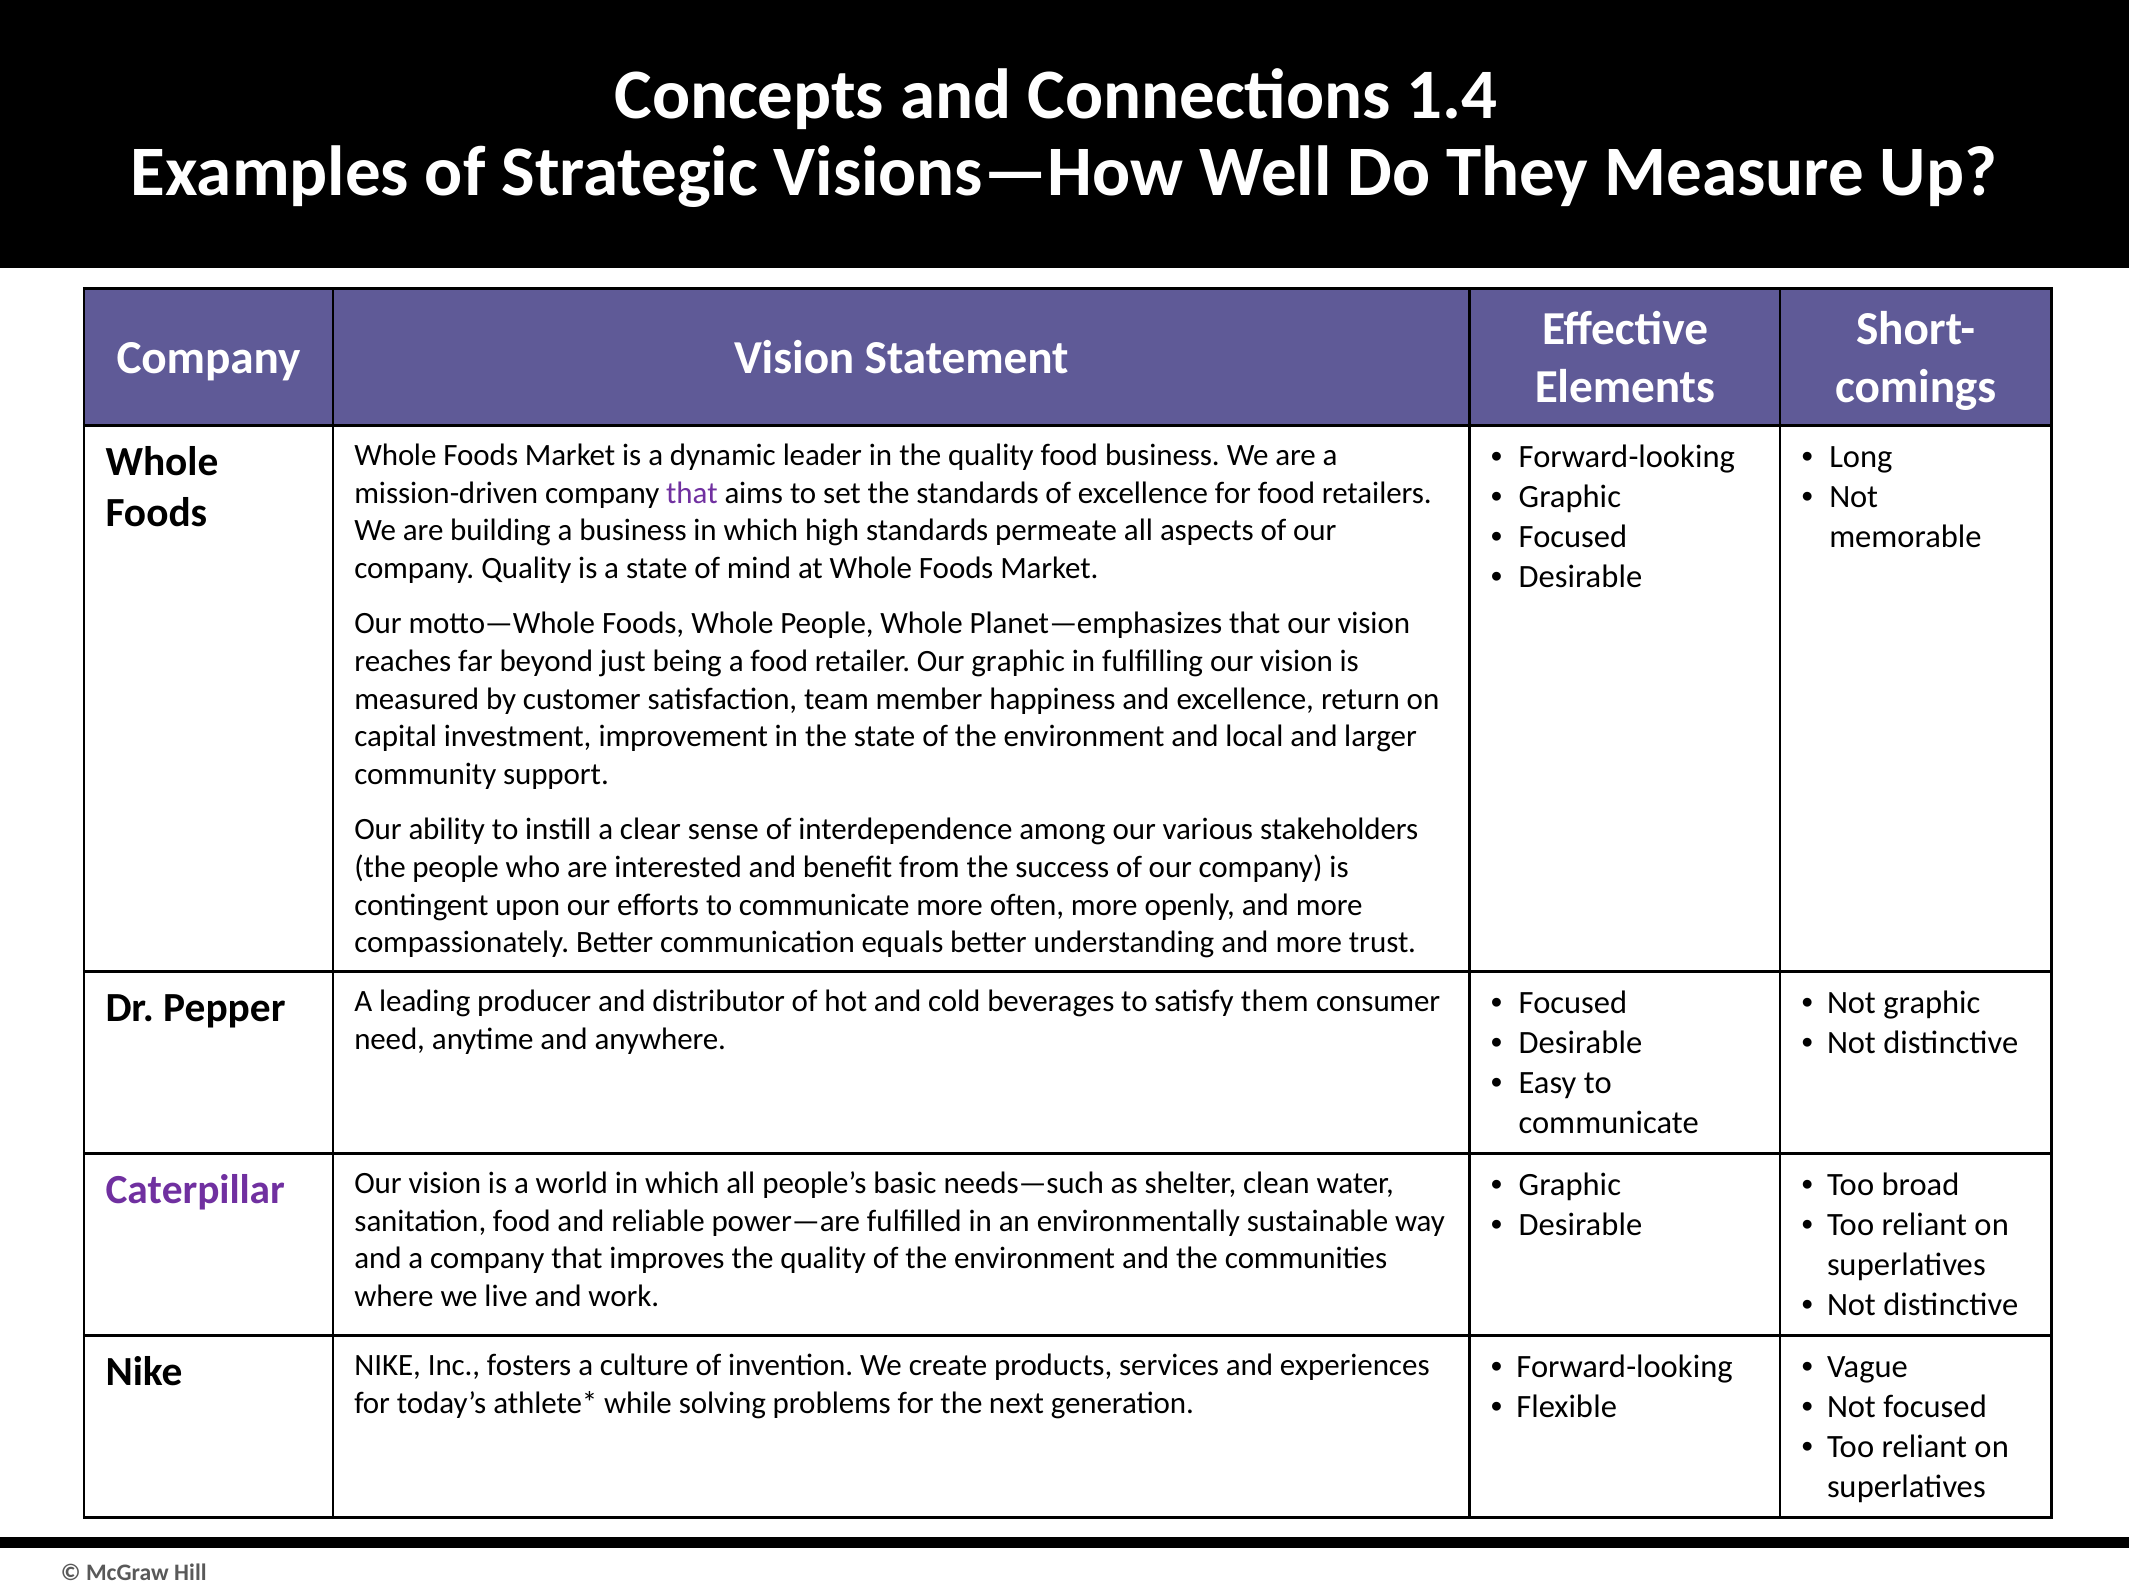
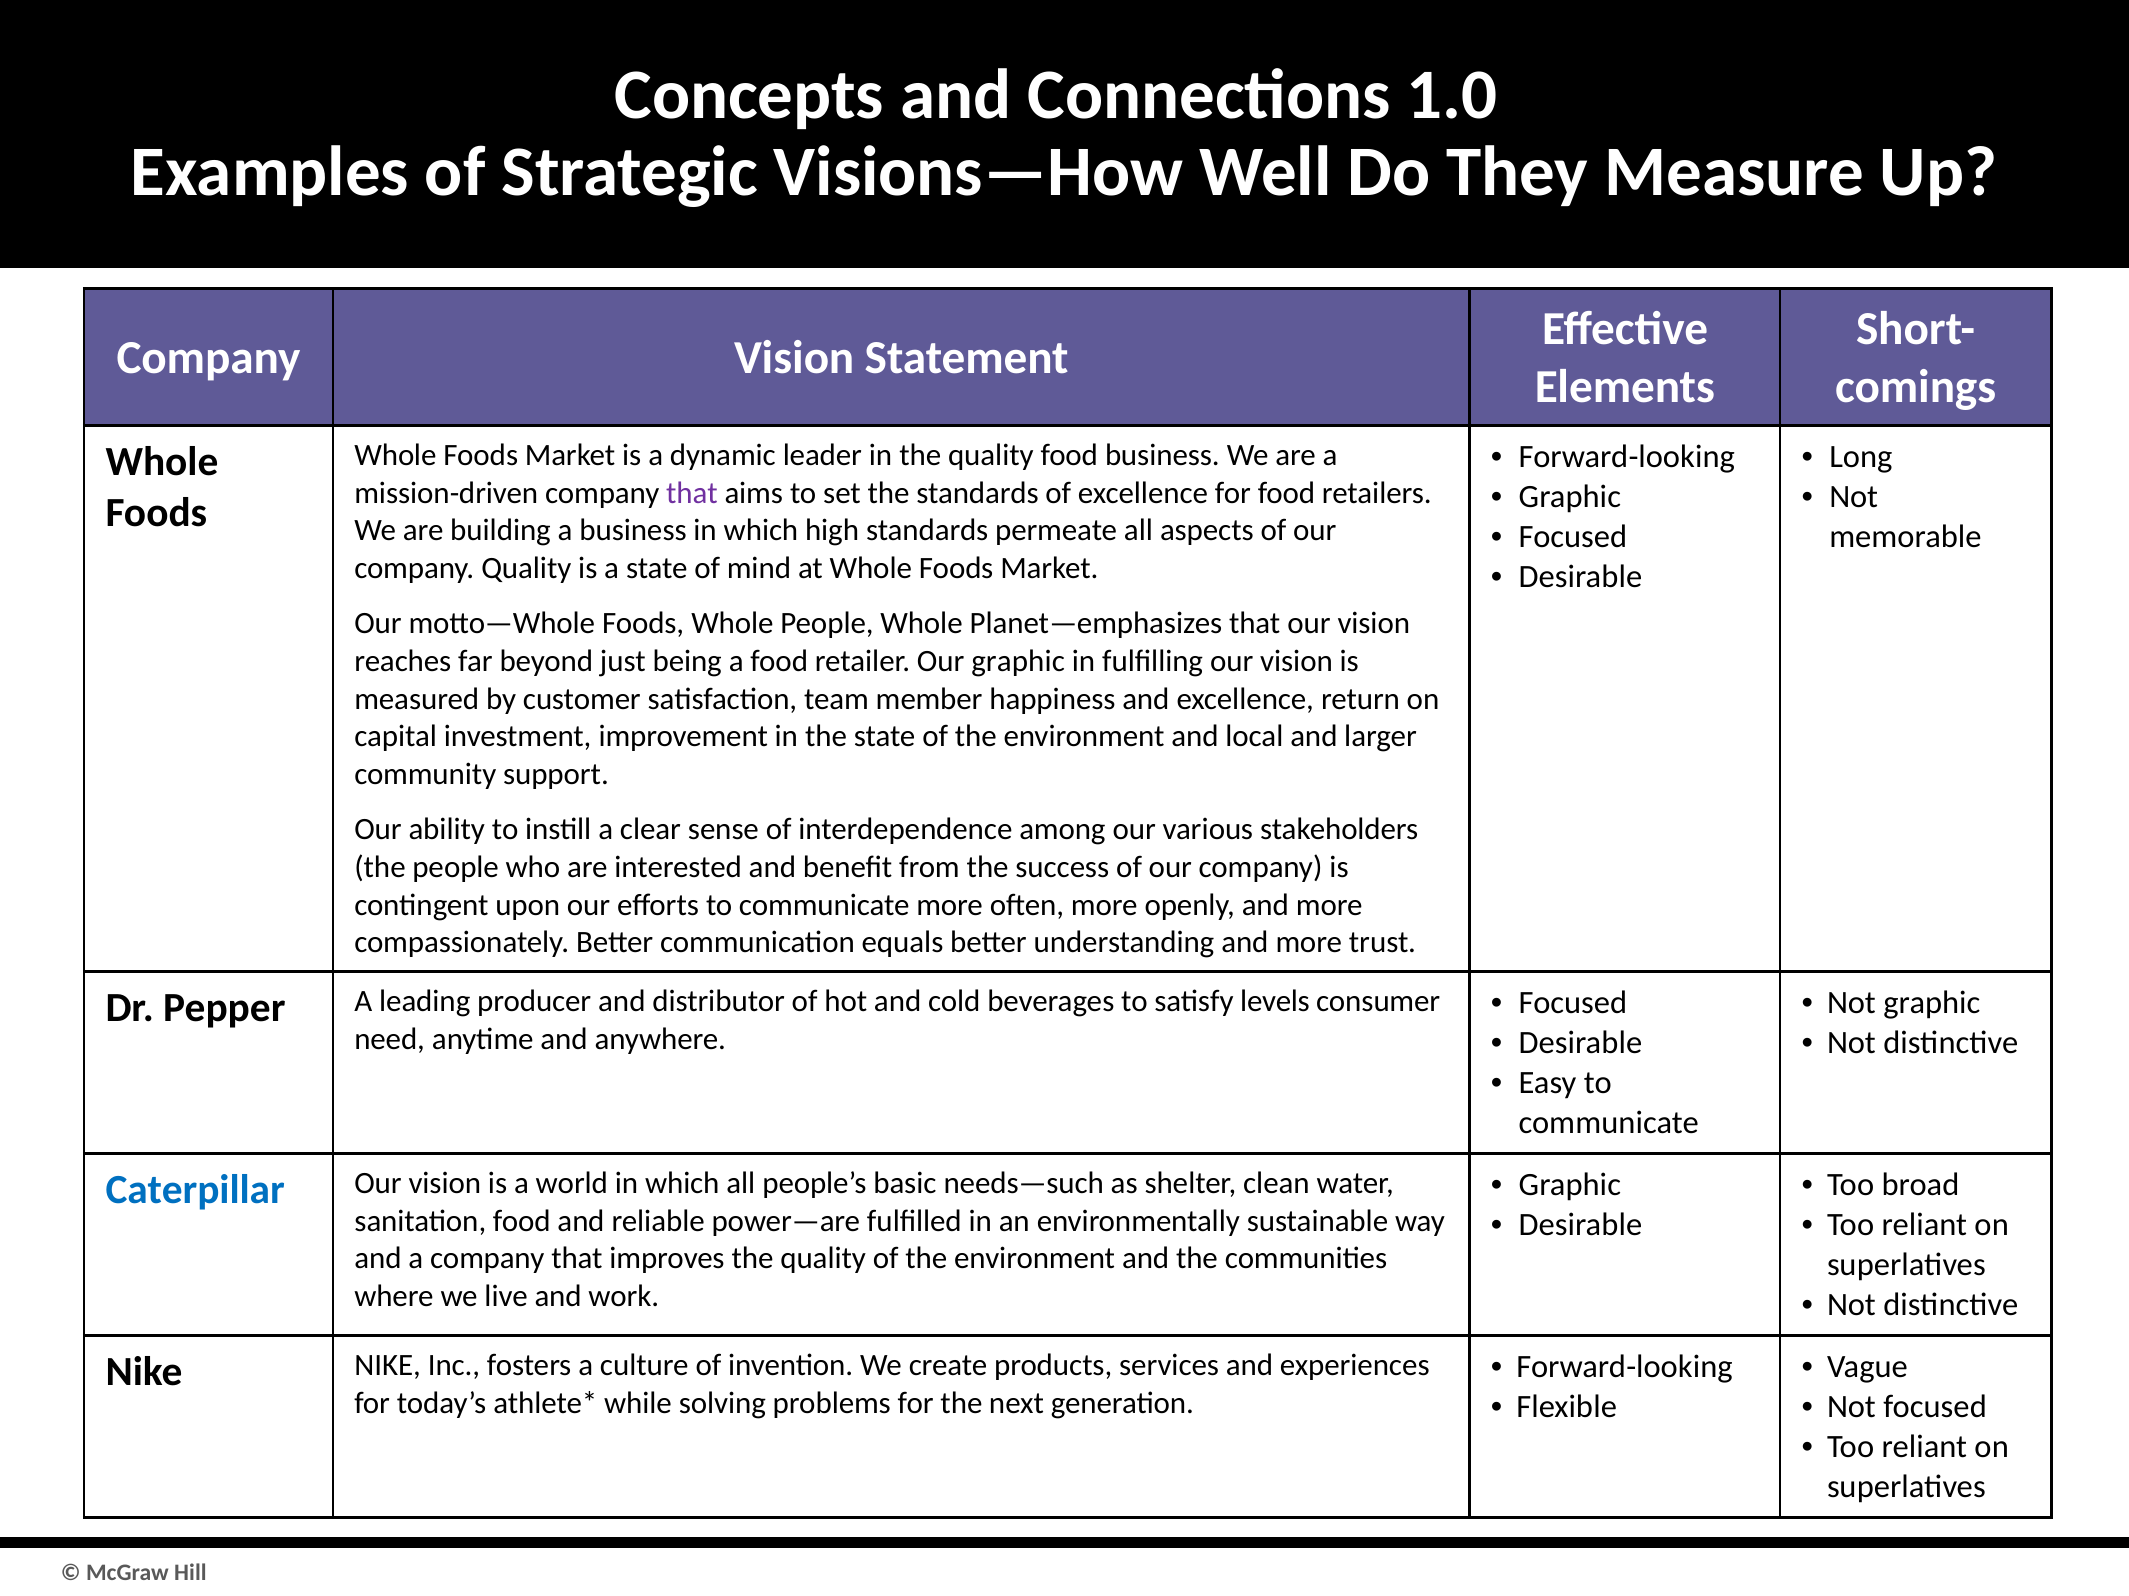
1.4: 1.4 -> 1.0 (1452, 95)
them: them -> levels (1275, 1002)
Caterpillar colour: purple -> blue (195, 1190)
